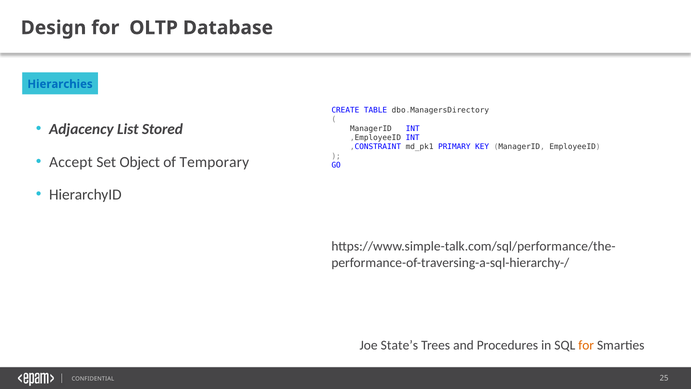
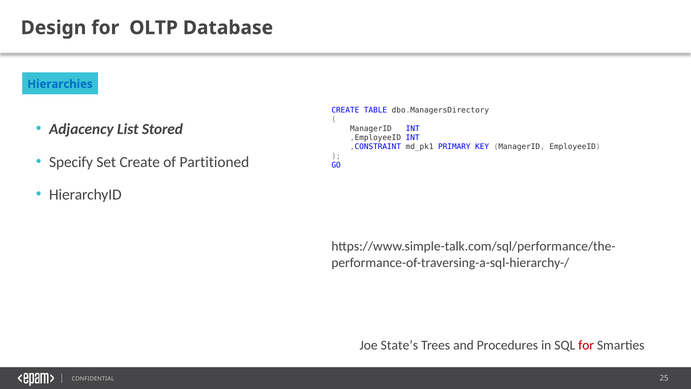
Accept: Accept -> Specify (71, 162)
Set Object: Object -> Create (140, 162)
Temporary: Temporary -> Partitioned (214, 162)
for colour: orange -> red (586, 345)
